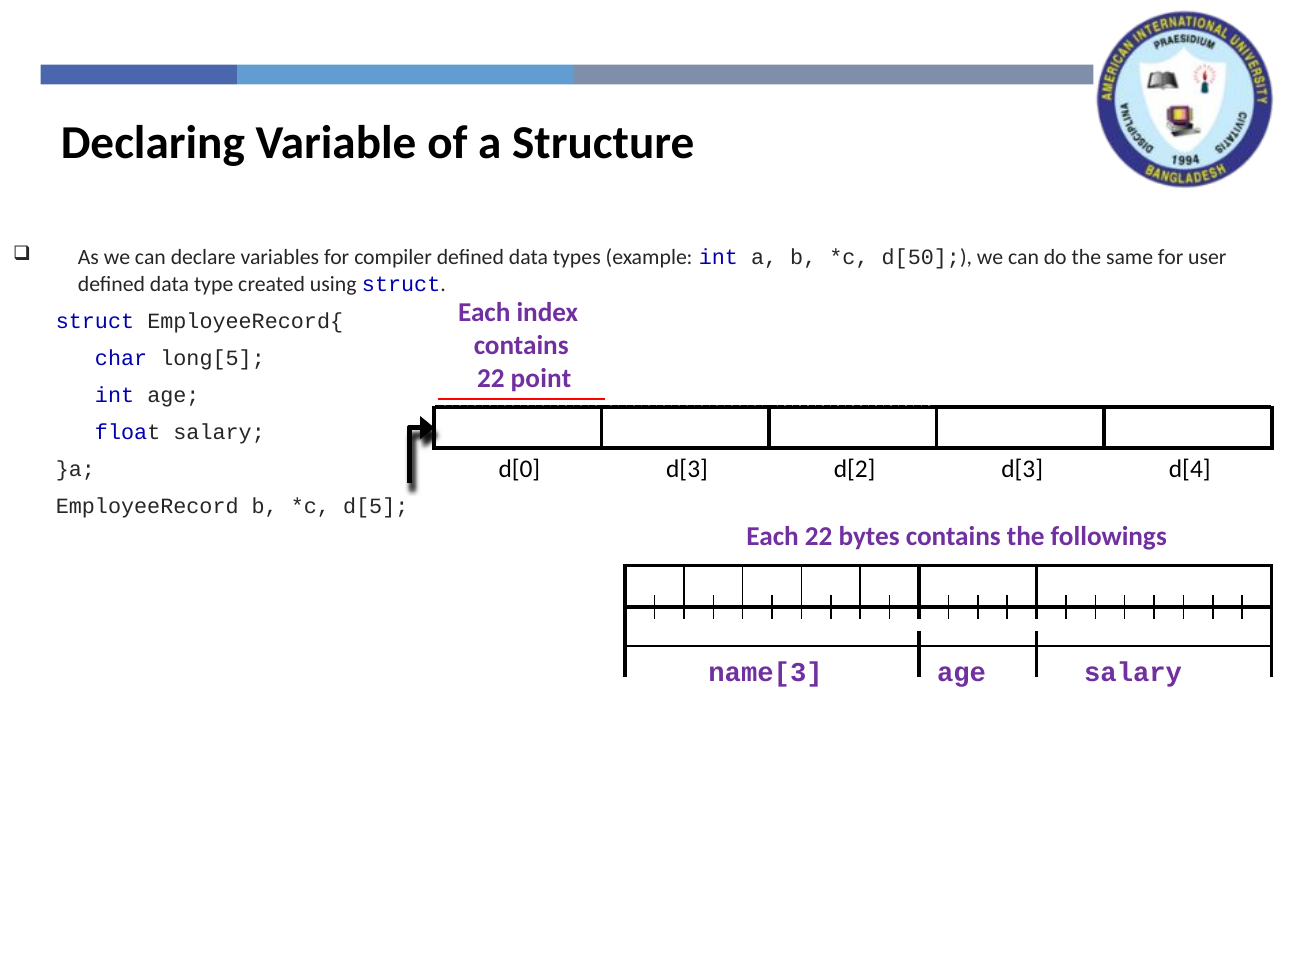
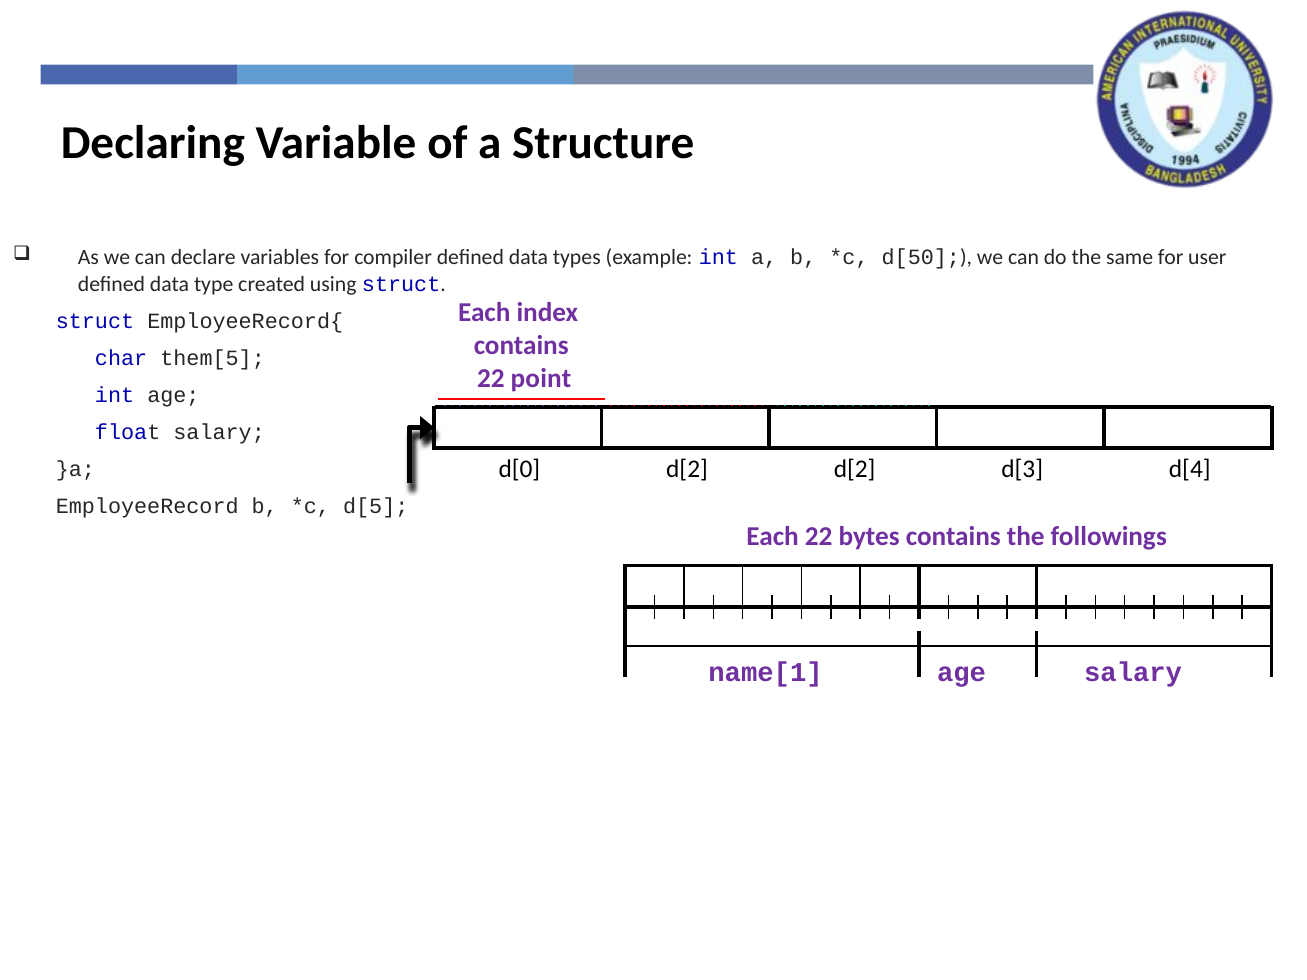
long[5: long[5 -> them[5 (213, 358)
d[0 d[3: d[3 -> d[2 (687, 469)
name[3: name[3 -> name[1 (766, 673)
